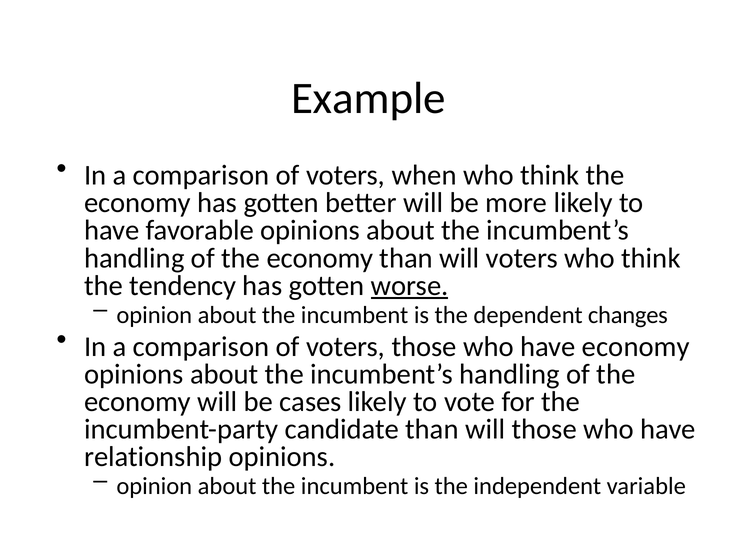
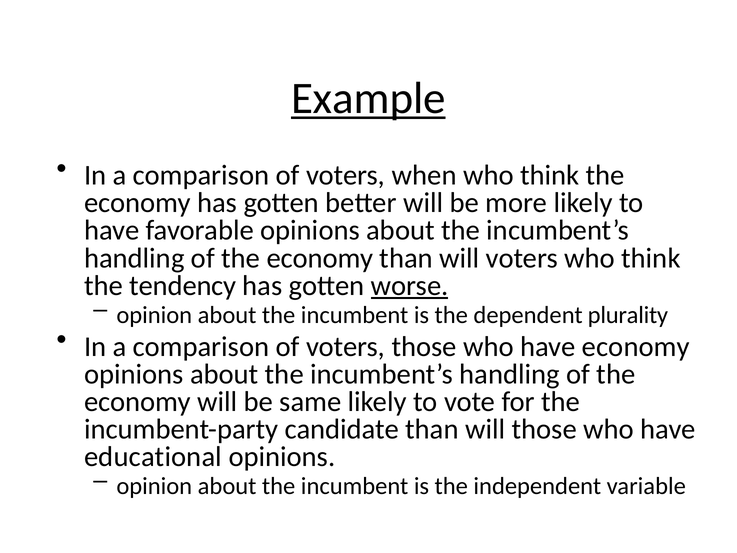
Example underline: none -> present (368, 98)
changes: changes -> plurality (628, 315)
cases: cases -> same (310, 401)
relationship: relationship -> educational (153, 457)
